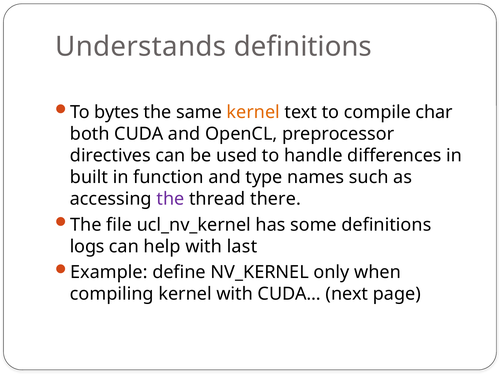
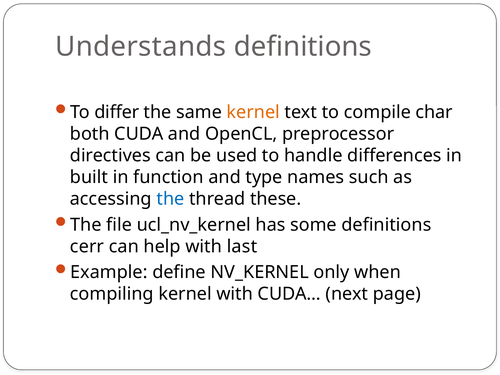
bytes: bytes -> differ (117, 112)
the colour: purple -> blue (170, 199)
there: there -> these (276, 199)
logs: logs -> cerr (87, 246)
